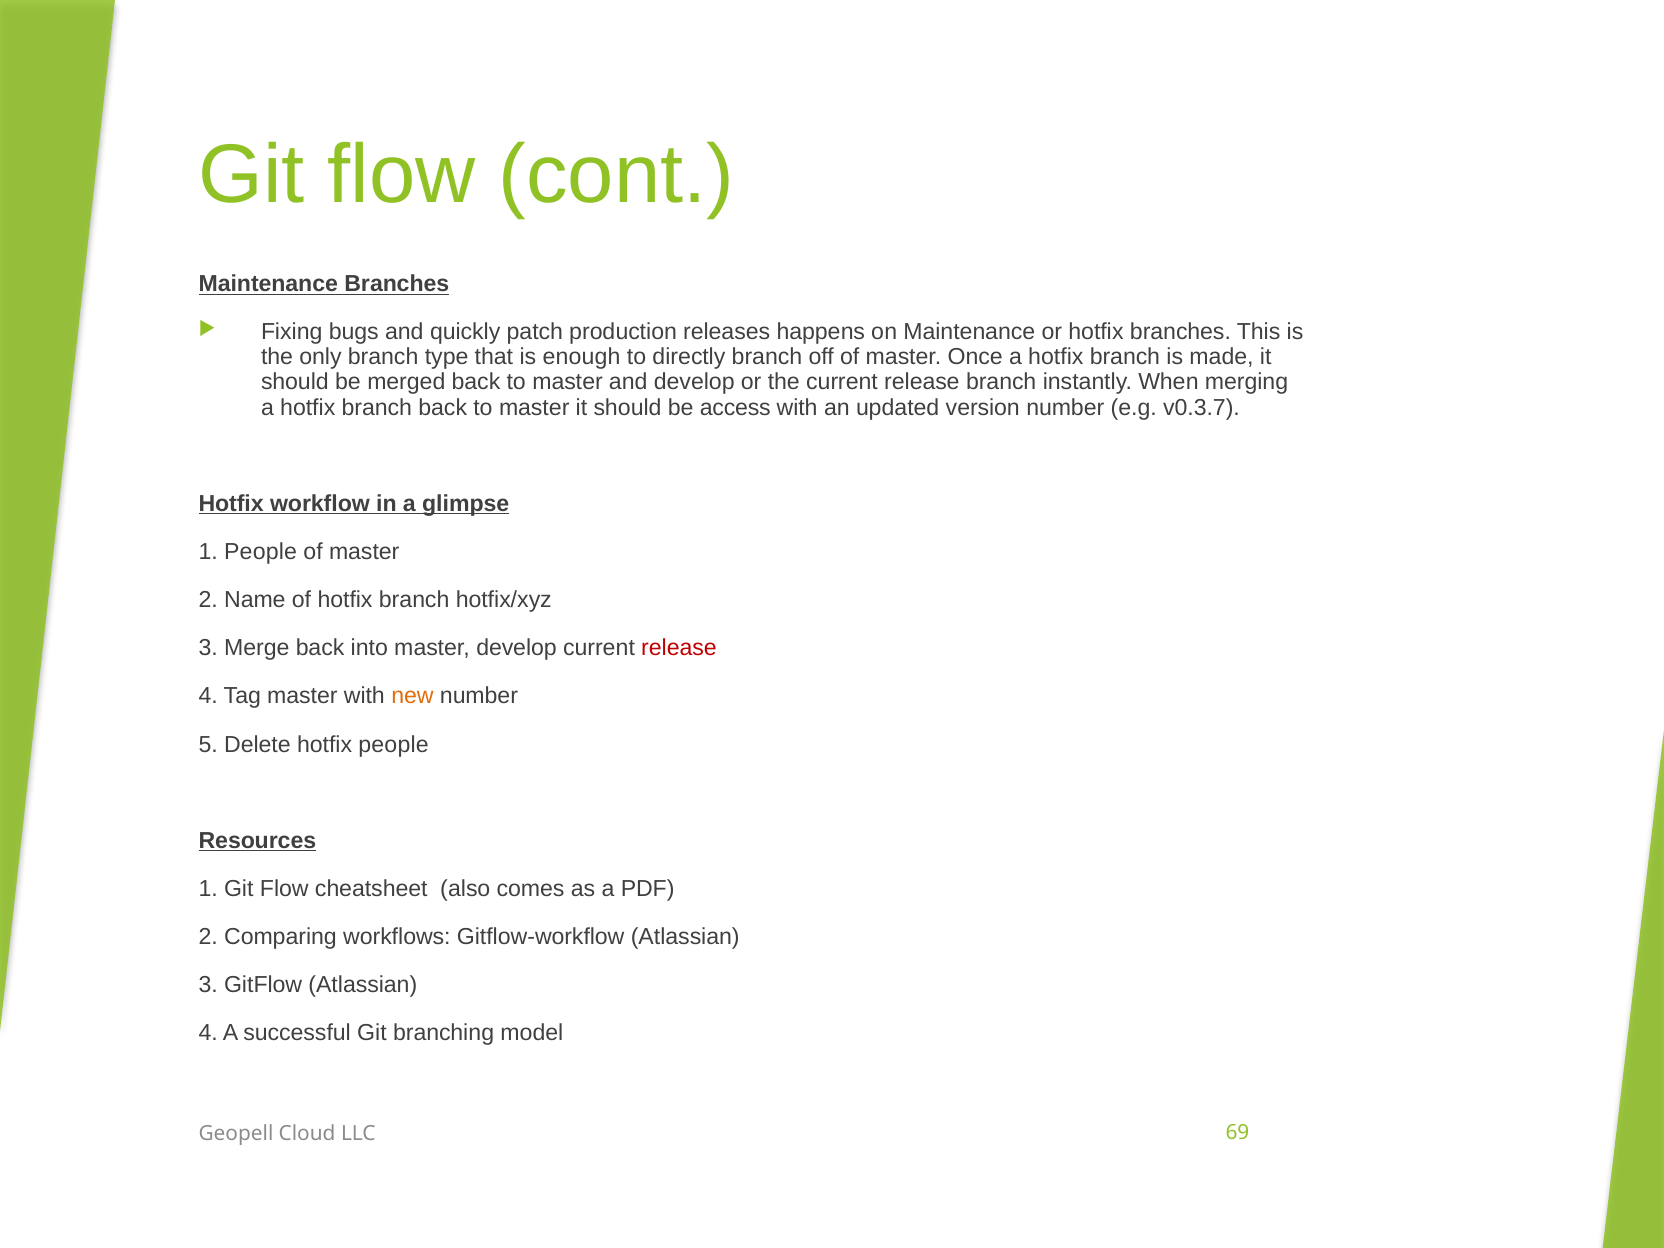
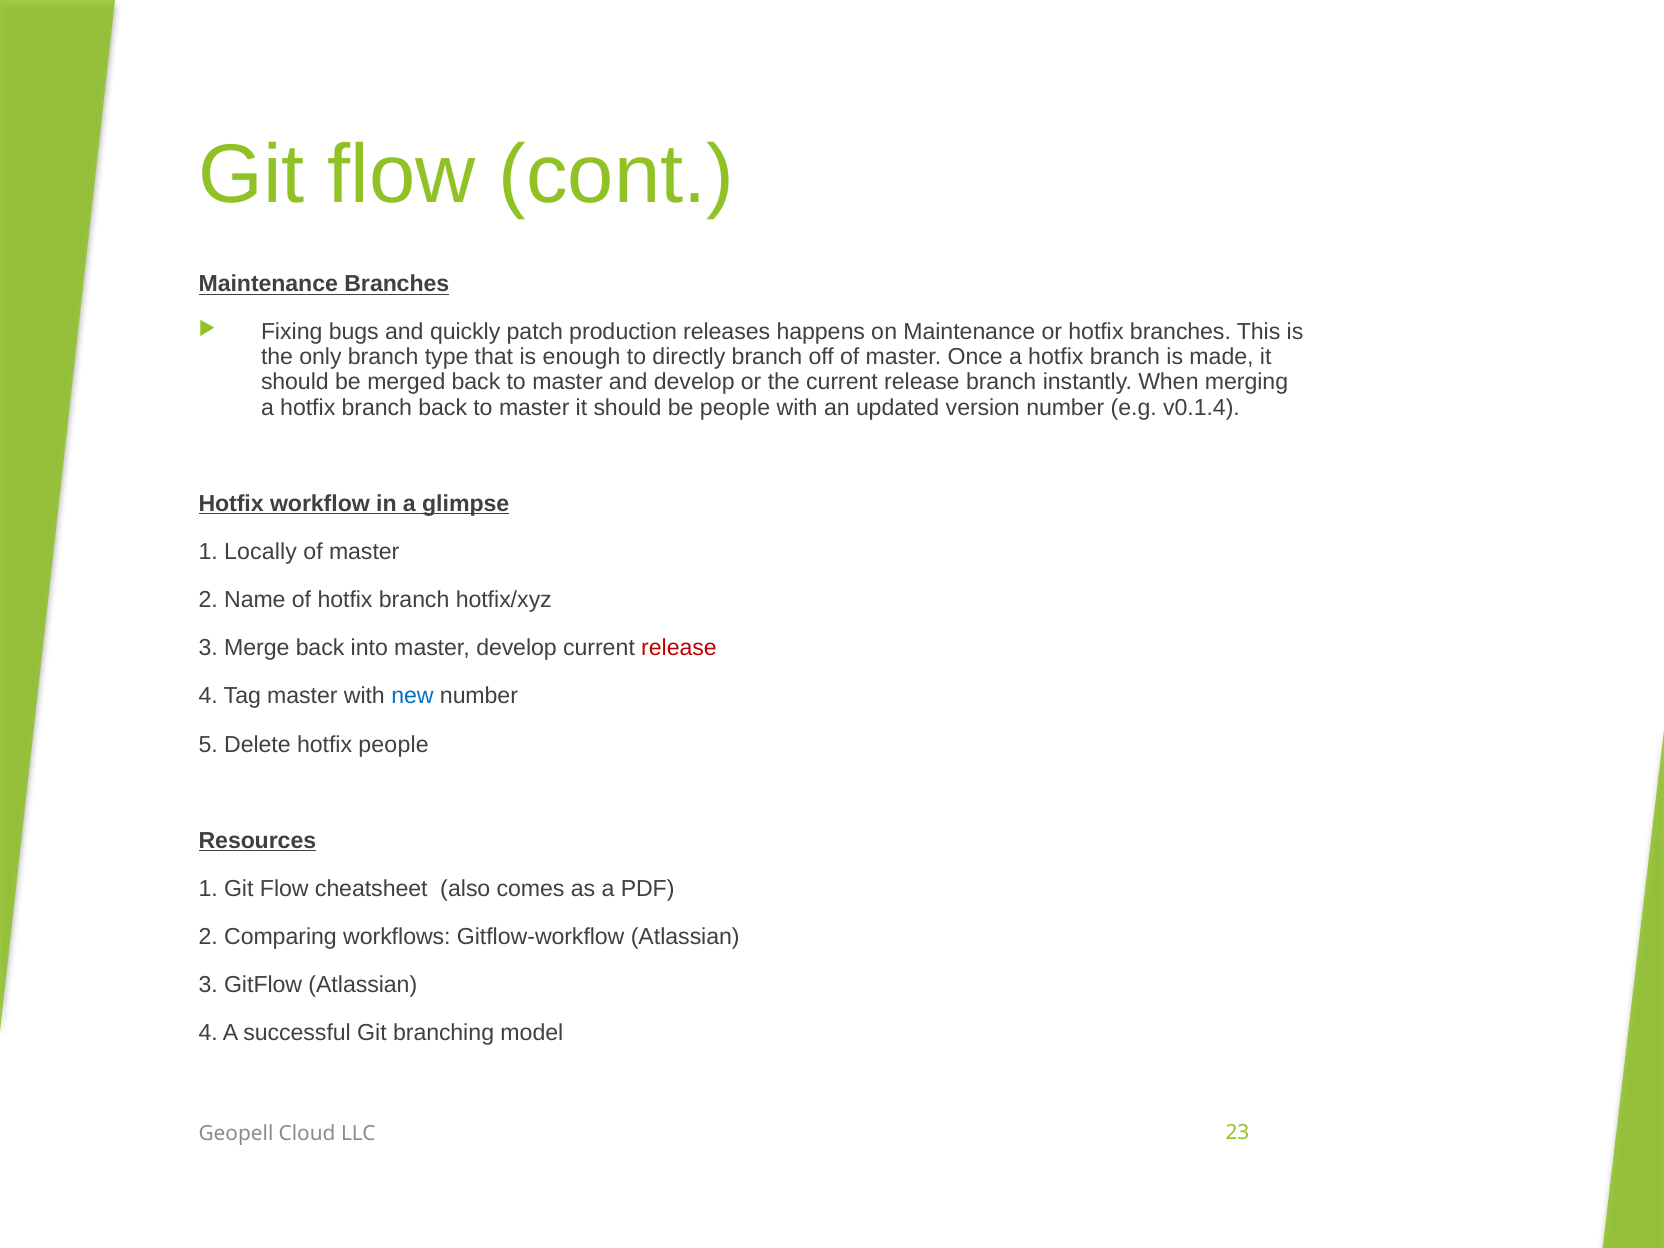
be access: access -> people (735, 407)
v0.3.7: v0.3.7 -> v0.1.4 (1201, 407)
1 People: People -> Locally (261, 552)
new colour: orange -> blue (413, 696)
69: 69 -> 23 (1237, 1132)
